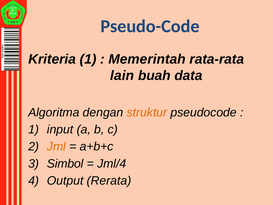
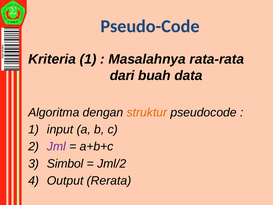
Memerintah: Memerintah -> Masalahnya (147, 59)
lain: lain -> dari (122, 76)
Jml colour: orange -> purple (56, 146)
Jml/4: Jml/4 -> Jml/2 (112, 163)
